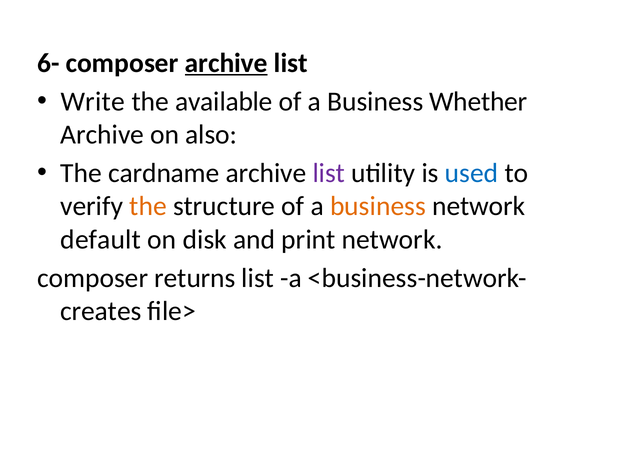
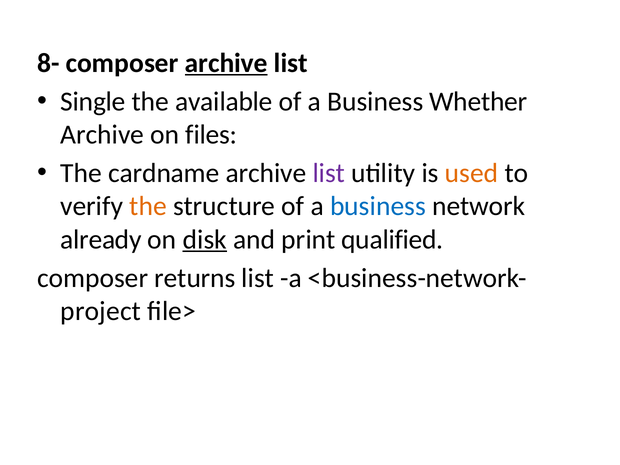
6-: 6- -> 8- (48, 63)
Write: Write -> Single (93, 102)
also: also -> files (211, 135)
used colour: blue -> orange (472, 173)
business colour: orange -> blue (378, 206)
default: default -> already (101, 239)
disk underline: none -> present (205, 239)
print network: network -> qualified (392, 239)
creates: creates -> project (101, 311)
